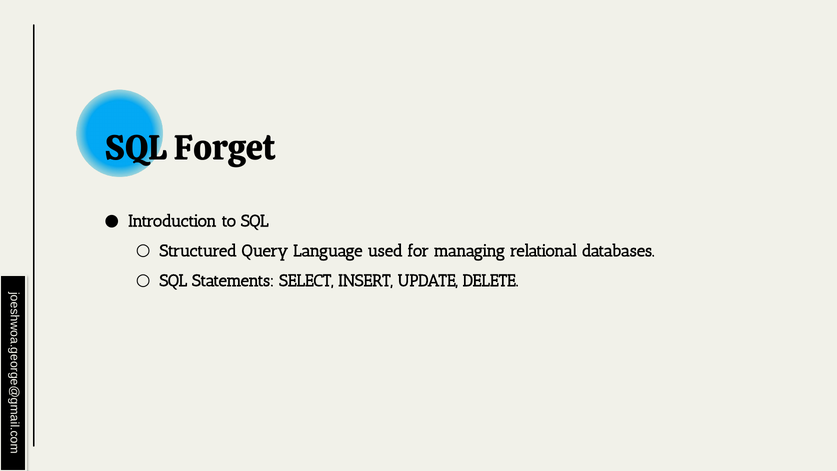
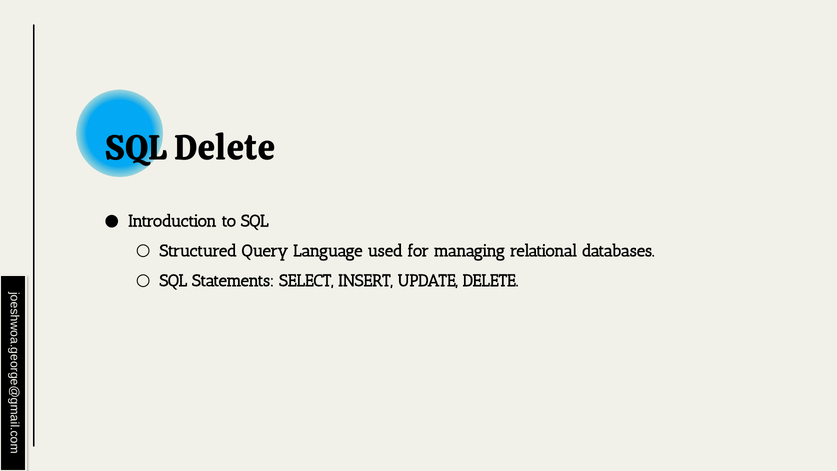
SQL Forget: Forget -> Delete (225, 148)
